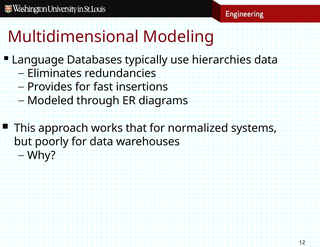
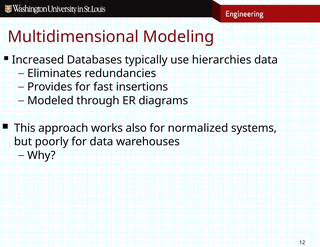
Language: Language -> Increased (38, 60)
that: that -> also (136, 128)
